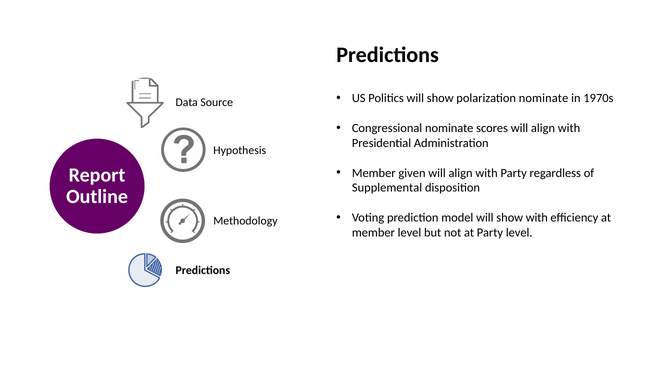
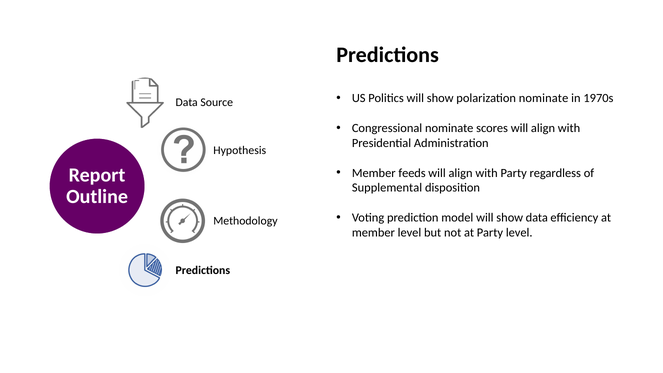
given: given -> feeds (412, 173)
show with: with -> data (537, 218)
